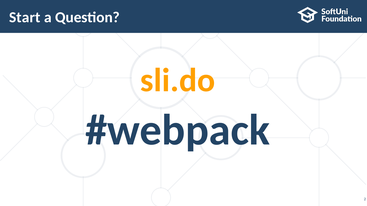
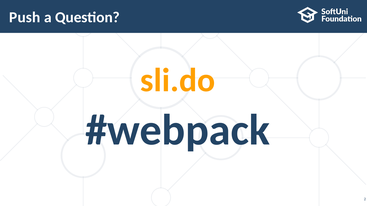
Start: Start -> Push (25, 17)
